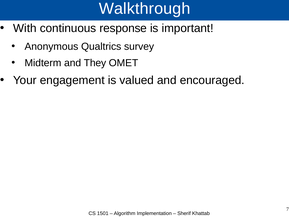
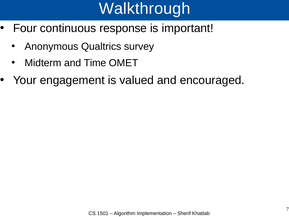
With: With -> Four (25, 28)
They: They -> Time (95, 63)
